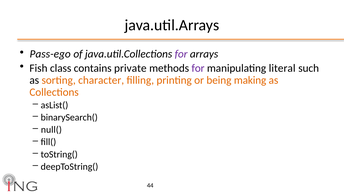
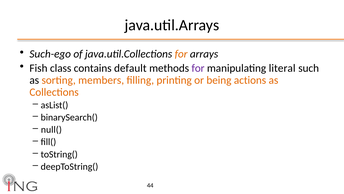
Pass-ego: Pass-ego -> Such-ego (50, 54)
for colour: purple -> orange (181, 54)
private: private -> default (130, 68)
character: character -> members (101, 80)
making: making -> actions (250, 80)
